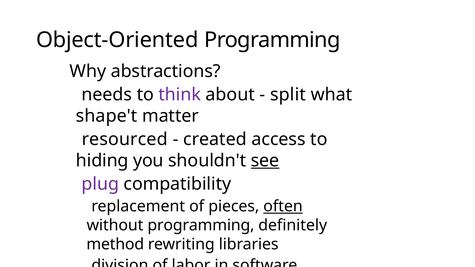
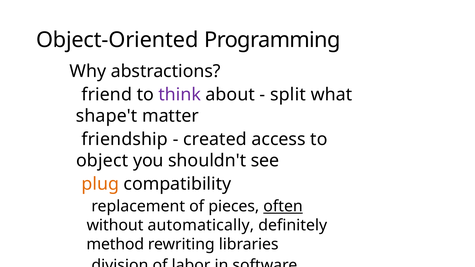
needs: needs -> friend (107, 95)
resourced: resourced -> friendship (125, 139)
hiding: hiding -> object (102, 161)
see underline: present -> none (265, 161)
plug colour: purple -> orange (100, 184)
without programming: programming -> automatically (201, 225)
